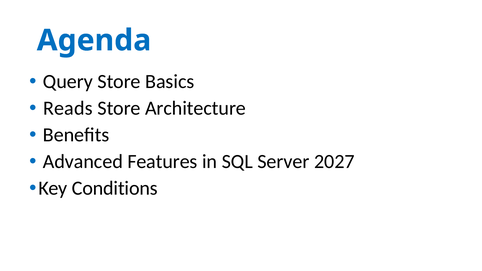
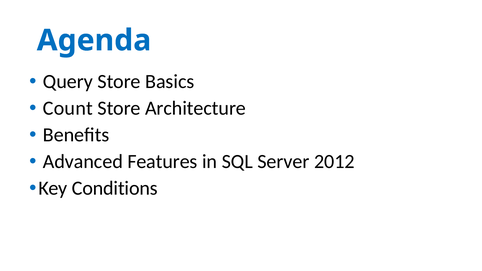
Reads: Reads -> Count (68, 108)
2027: 2027 -> 2012 (334, 162)
